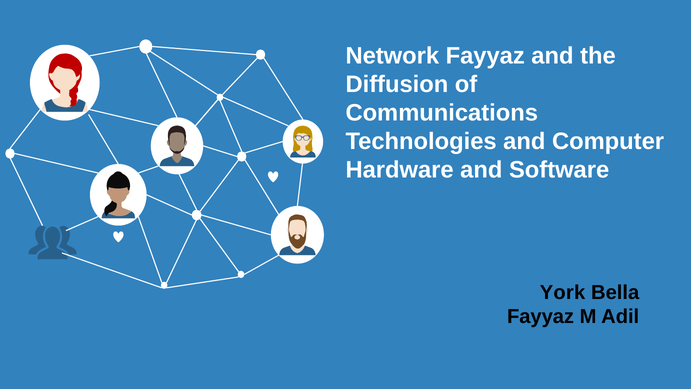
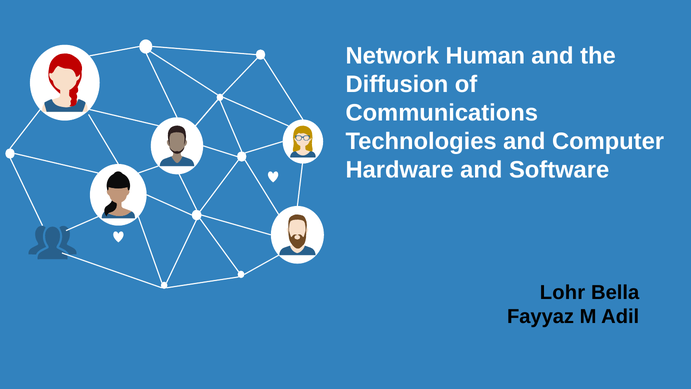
Network Fayyaz: Fayyaz -> Human (485, 56)
York: York -> Lohr (563, 292)
